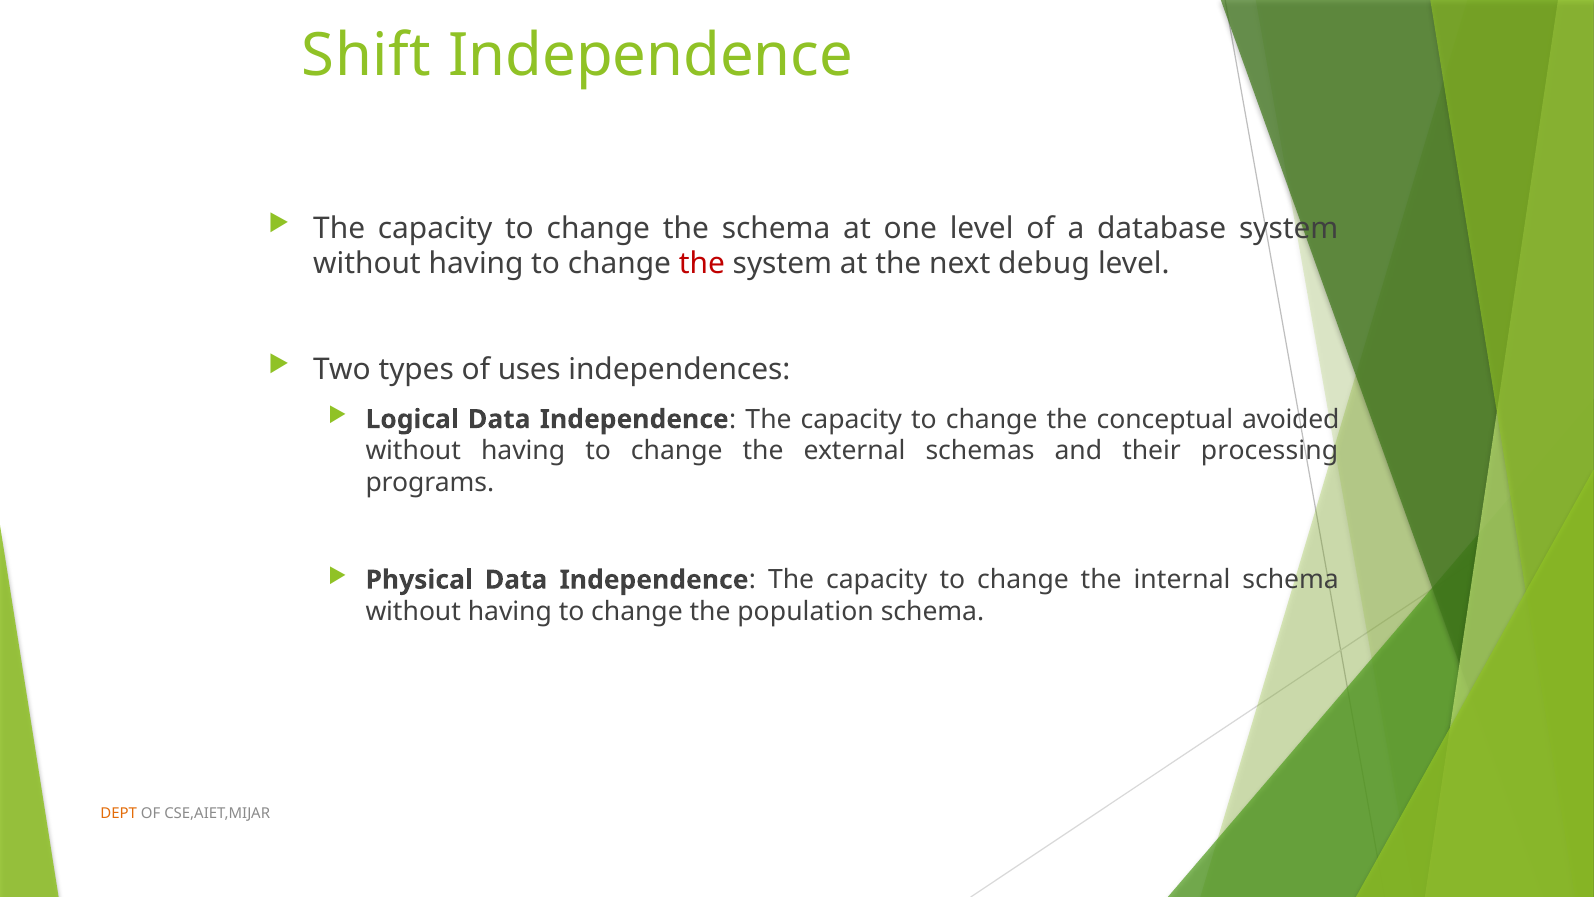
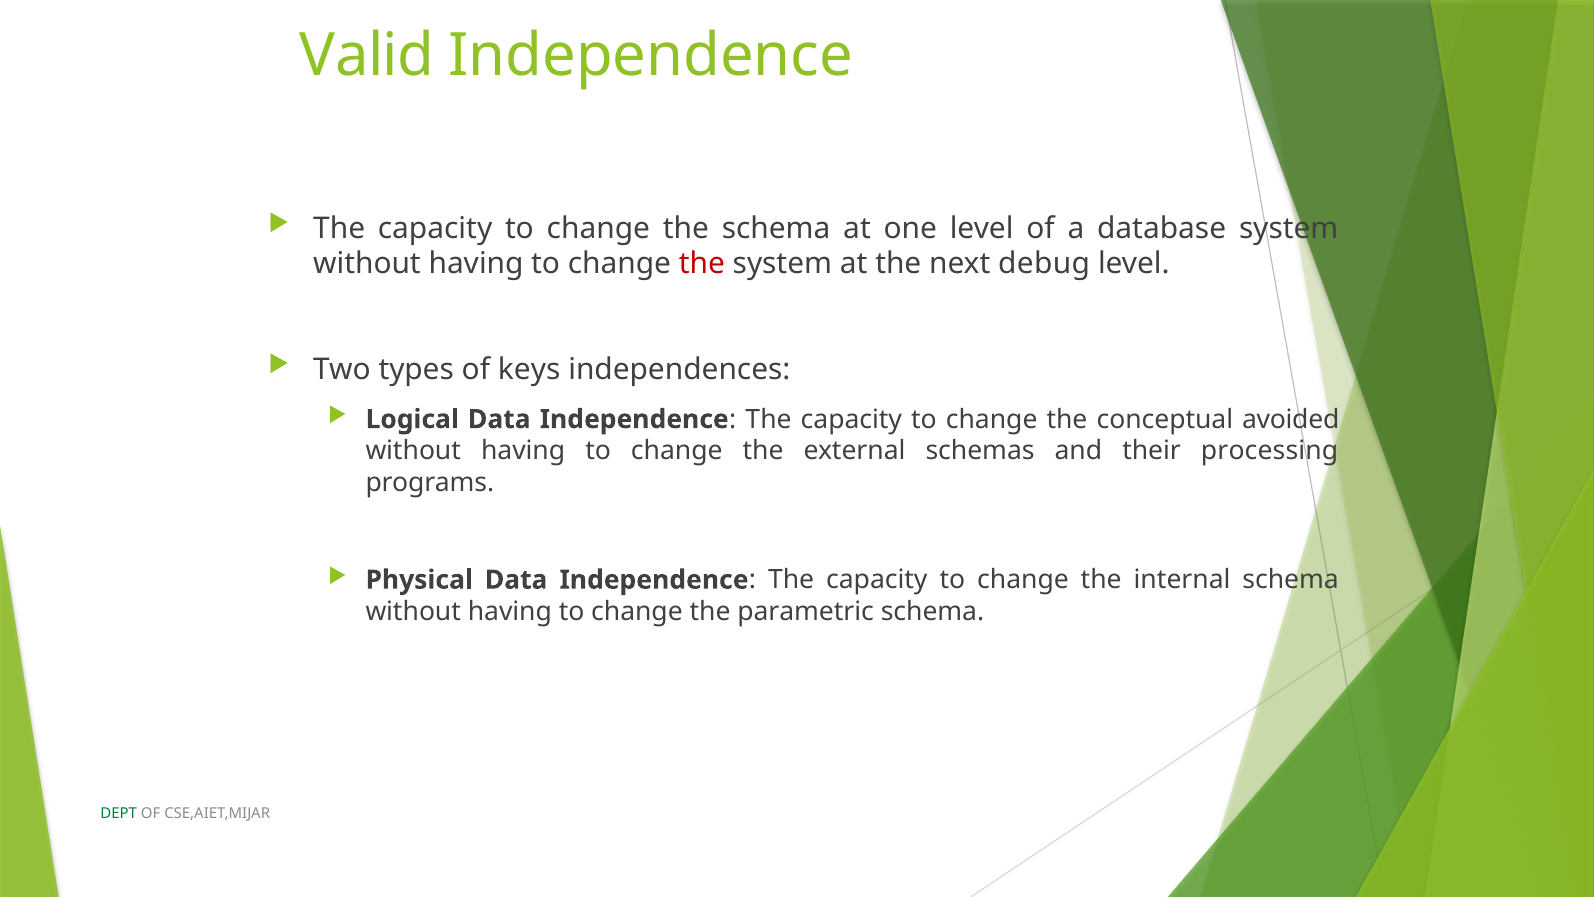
Shift: Shift -> Valid (367, 56)
uses: uses -> keys (529, 369)
population: population -> parametric (806, 611)
DEPT colour: orange -> green (119, 814)
